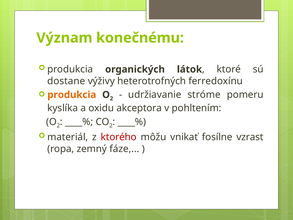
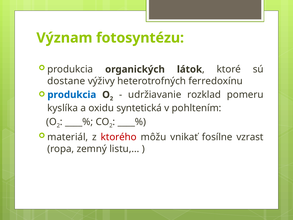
konečnému: konečnému -> fotosyntézu (140, 38)
produkcia colour: orange -> blue (72, 95)
stróme: stróme -> rozklad (204, 95)
akceptora: akceptora -> syntetická (139, 108)
fáze: fáze -> listu (124, 149)
